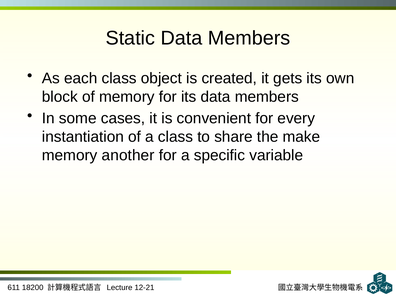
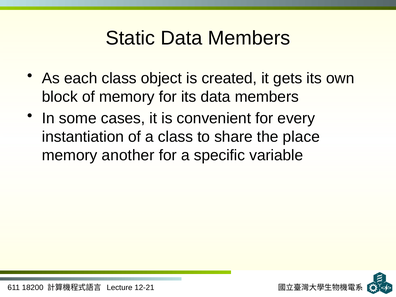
make: make -> place (301, 137)
